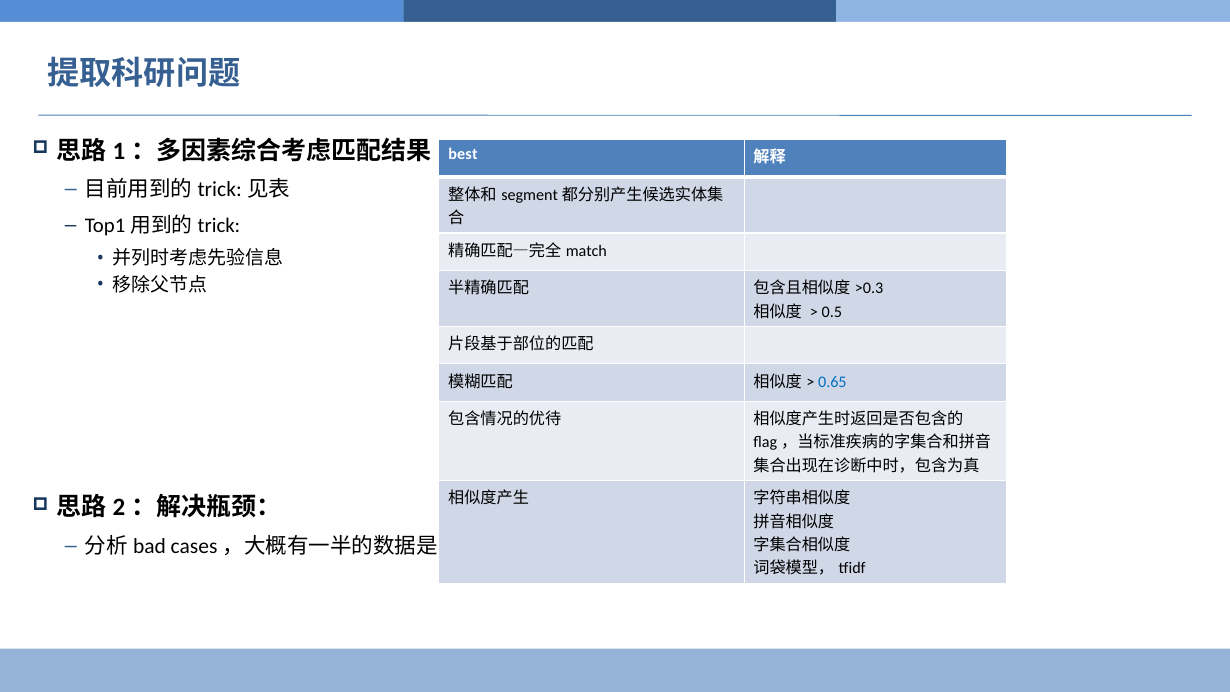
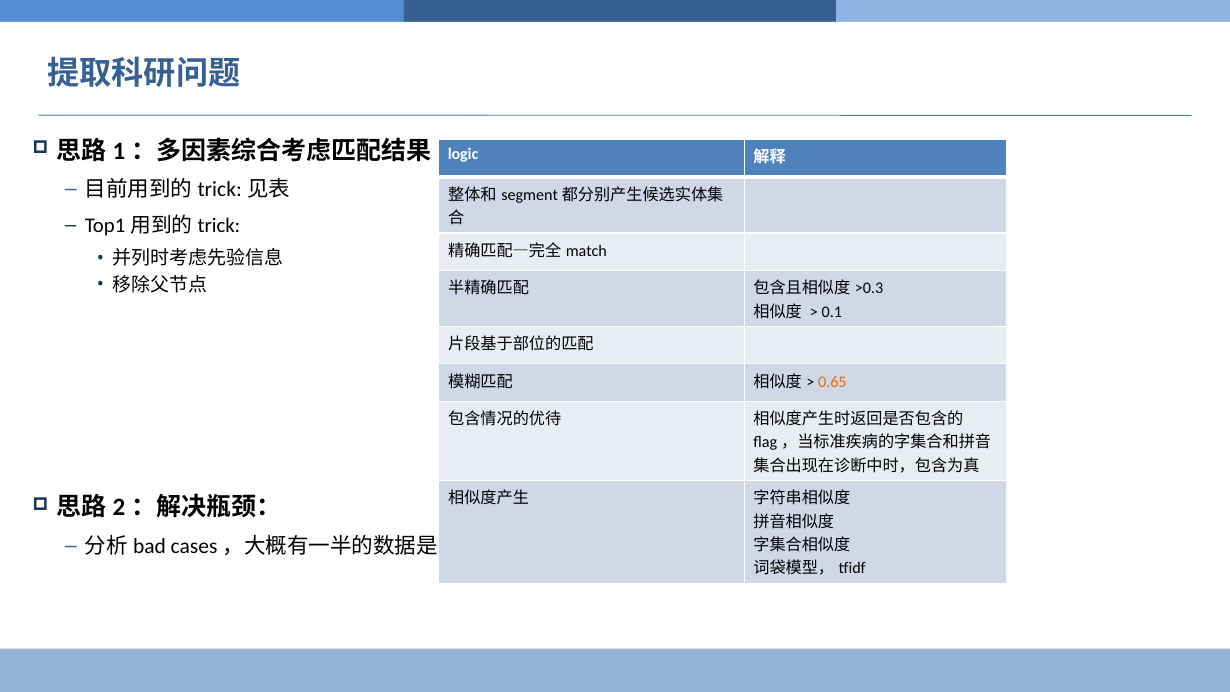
best: best -> logic (463, 154)
0.5: 0.5 -> 0.1 (832, 312)
0.65 colour: blue -> orange (832, 382)
